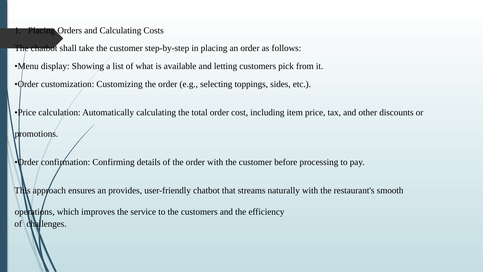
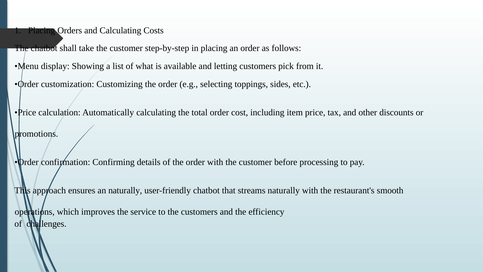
an provides: provides -> naturally (125, 190)
